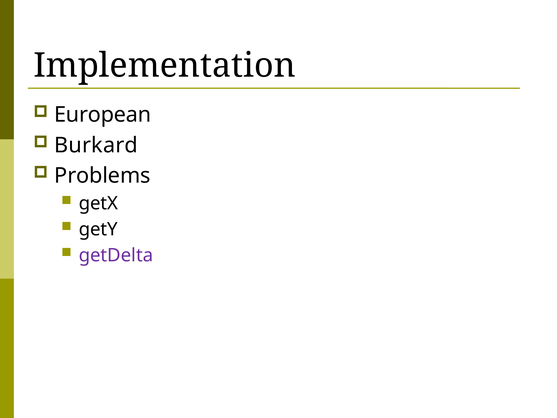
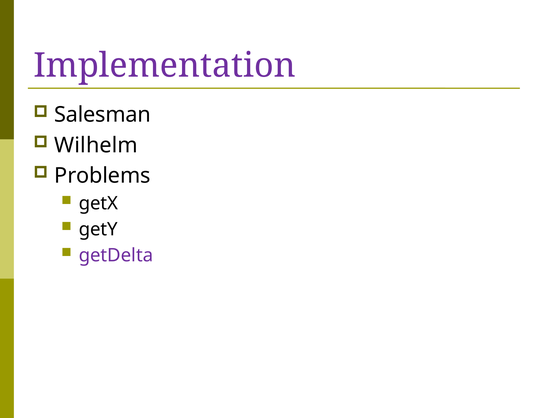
Implementation colour: black -> purple (165, 66)
European: European -> Salesman (103, 115)
Burkard: Burkard -> Wilhelm (96, 145)
